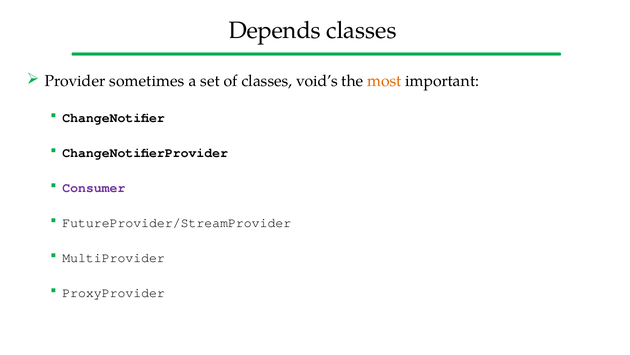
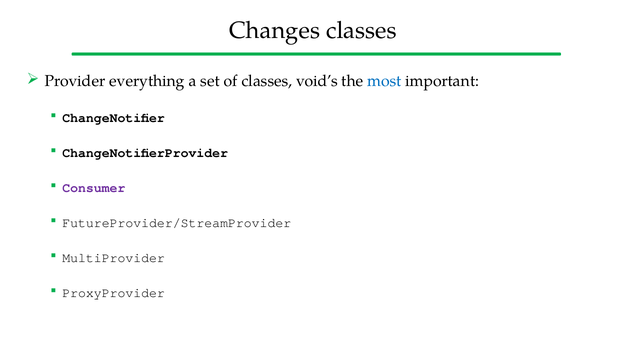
Depends: Depends -> Changes (275, 30)
sometimes: sometimes -> everything (147, 81)
most colour: orange -> blue (384, 81)
